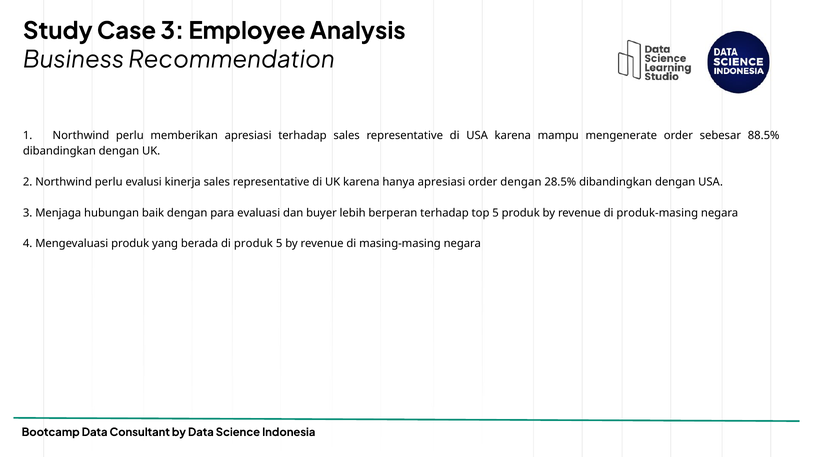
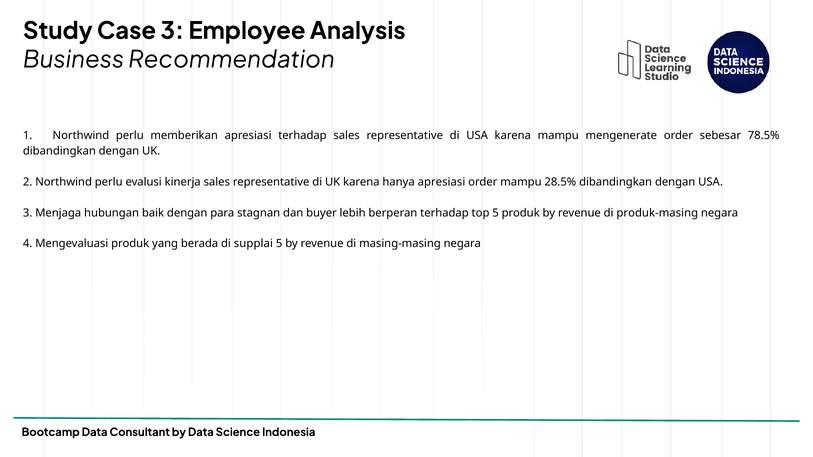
88.5%: 88.5% -> 78.5% (764, 135)
order dengan: dengan -> mampu (521, 182)
evaluasi: evaluasi -> stagnan (259, 213)
di produk: produk -> supplai (253, 244)
